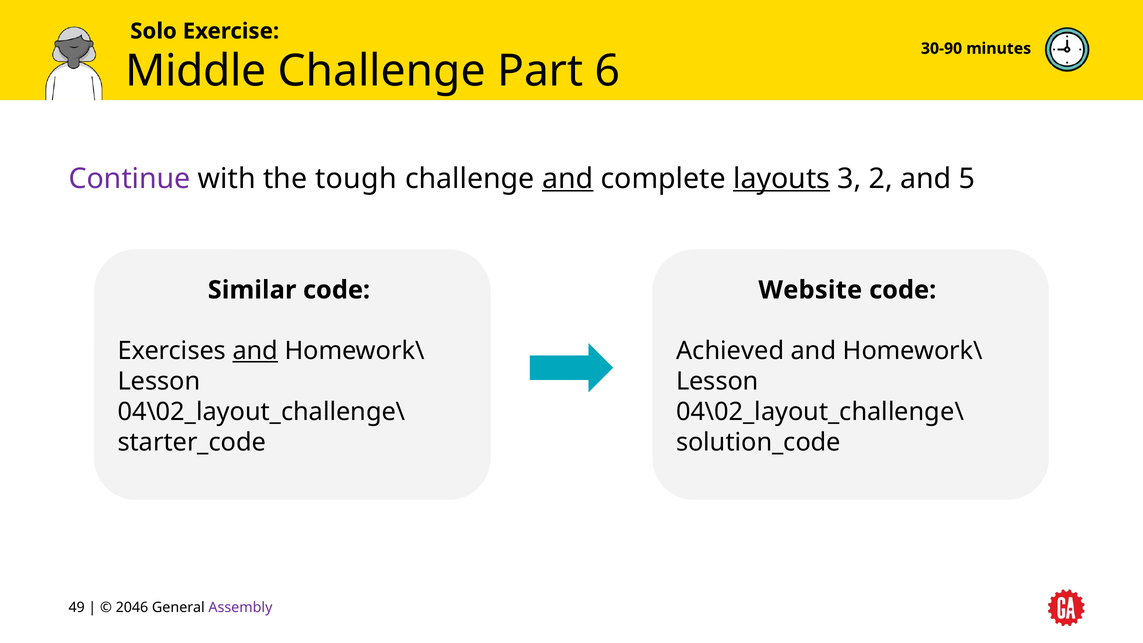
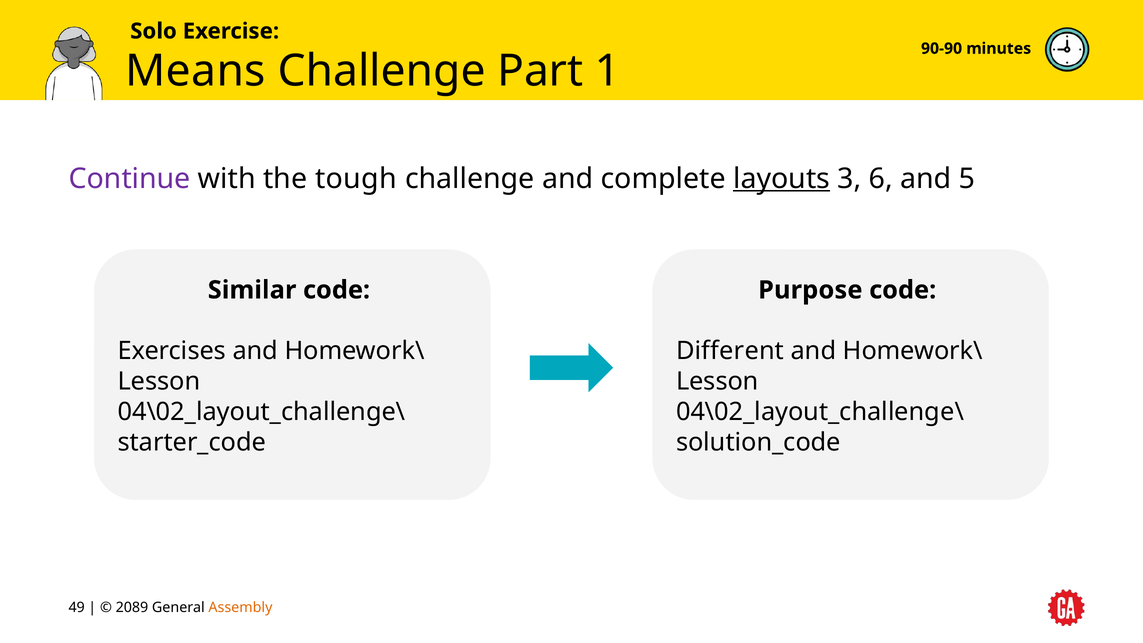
30-90: 30-90 -> 90-90 (942, 49)
Middle: Middle -> Means (195, 71)
6: 6 -> 1 (607, 71)
and underline: present -> none (568, 179)
2: 2 -> 6 (881, 179)
Website: Website -> Purpose (810, 290)
and underline: present -> none (255, 351)
Achieved: Achieved -> Different (730, 351)
2046: 2046 -> 2089 (132, 607)
Assembly colour: purple -> orange (240, 607)
